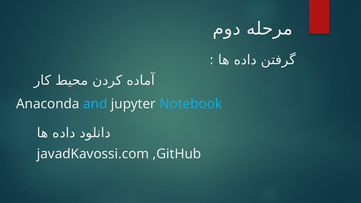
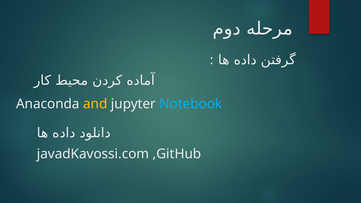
and colour: light blue -> yellow (95, 104)
